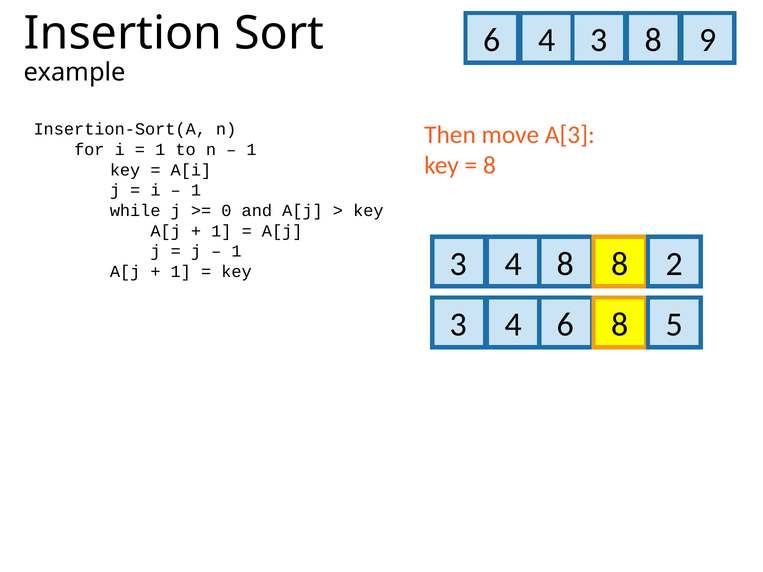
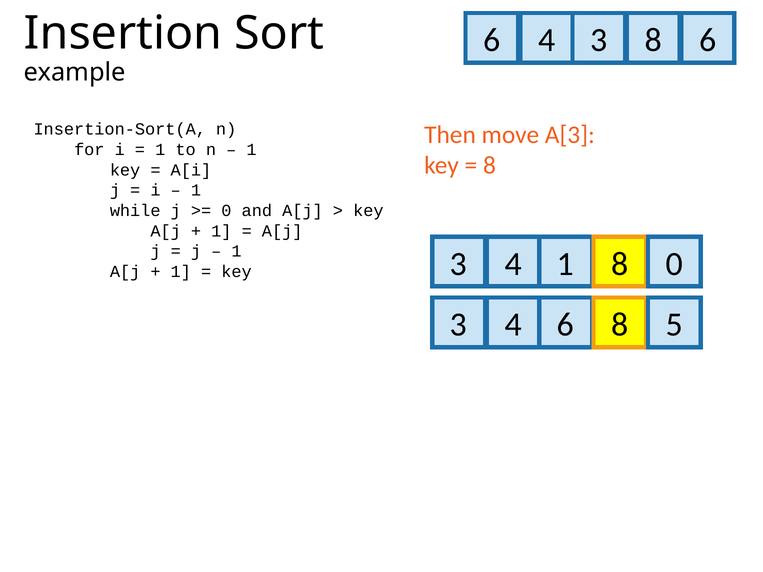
8 9: 9 -> 6 (708, 40)
8: 8 -> 1 (566, 264)
8 2: 2 -> 0 (674, 264)
